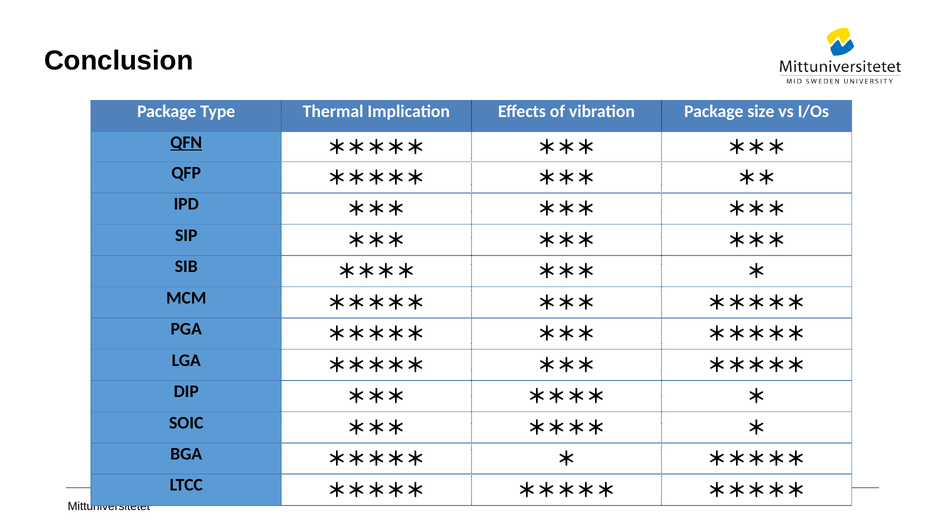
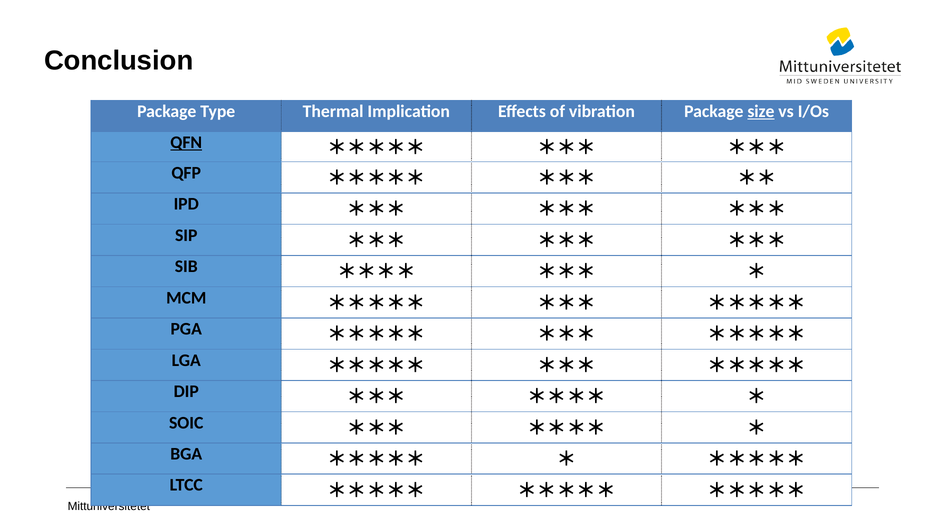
size underline: none -> present (761, 111)
